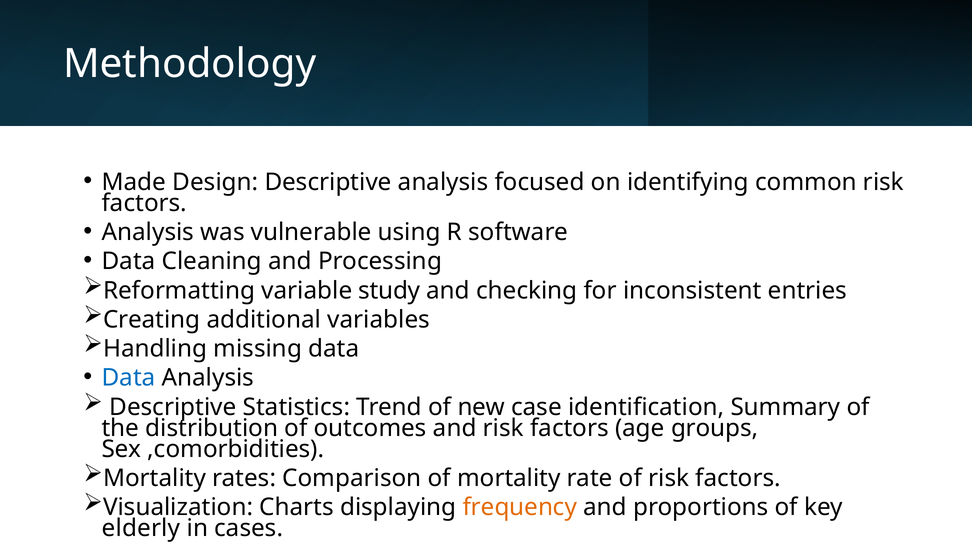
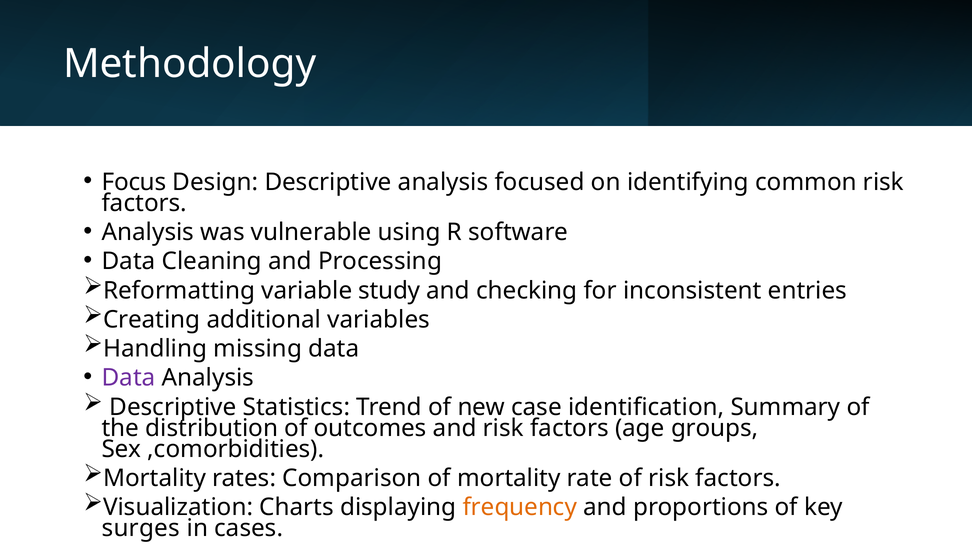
Made: Made -> Focus (134, 182)
Data colour: blue -> purple (129, 378)
elderly: elderly -> surges (141, 528)
